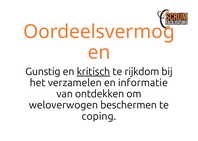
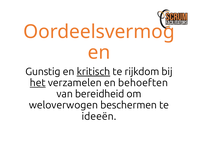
het underline: none -> present (38, 83)
informatie: informatie -> behoeften (143, 83)
ontdekken: ontdekken -> bereidheid (100, 94)
coping: coping -> ideeën (99, 116)
